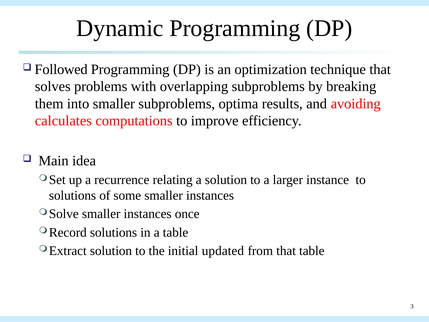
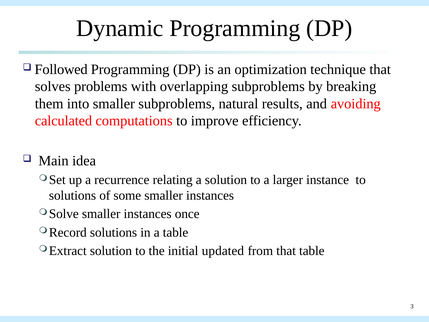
optima: optima -> natural (238, 104)
calculates: calculates -> calculated (63, 121)
